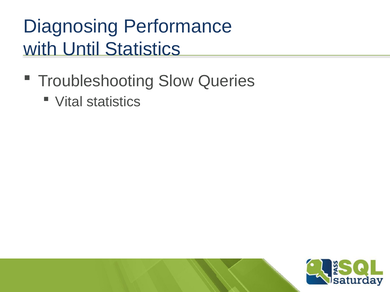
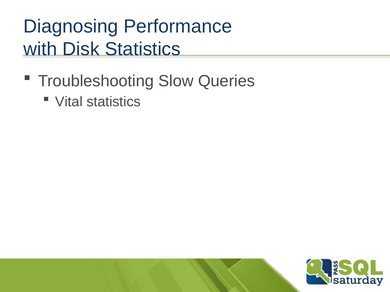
Until: Until -> Disk (81, 49)
